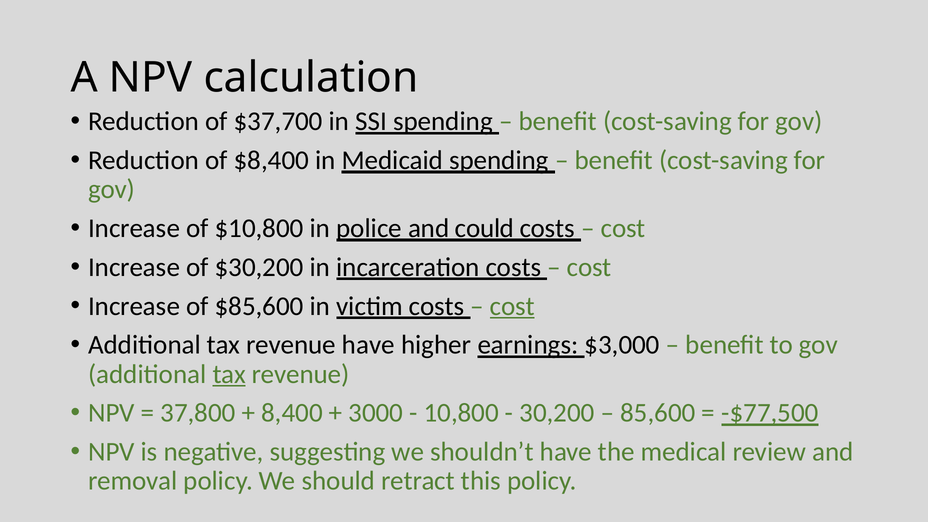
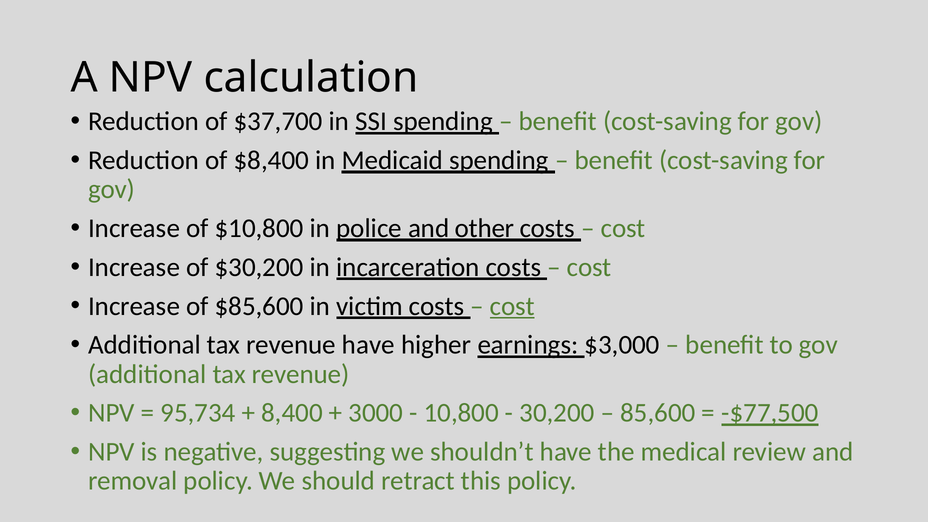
could: could -> other (485, 228)
tax underline: present -> none (229, 374)
37,800: 37,800 -> 95,734 (198, 413)
